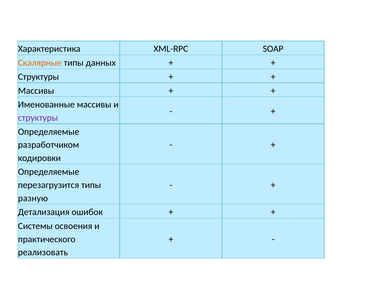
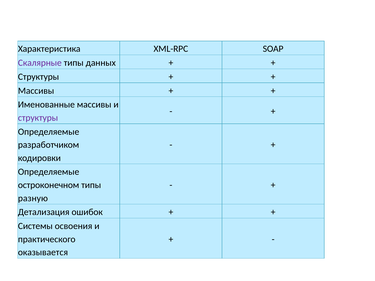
Скалярные colour: orange -> purple (40, 63)
перезагрузится: перезагрузится -> остроконечном (49, 185)
реализовать: реализовать -> оказывается (43, 253)
